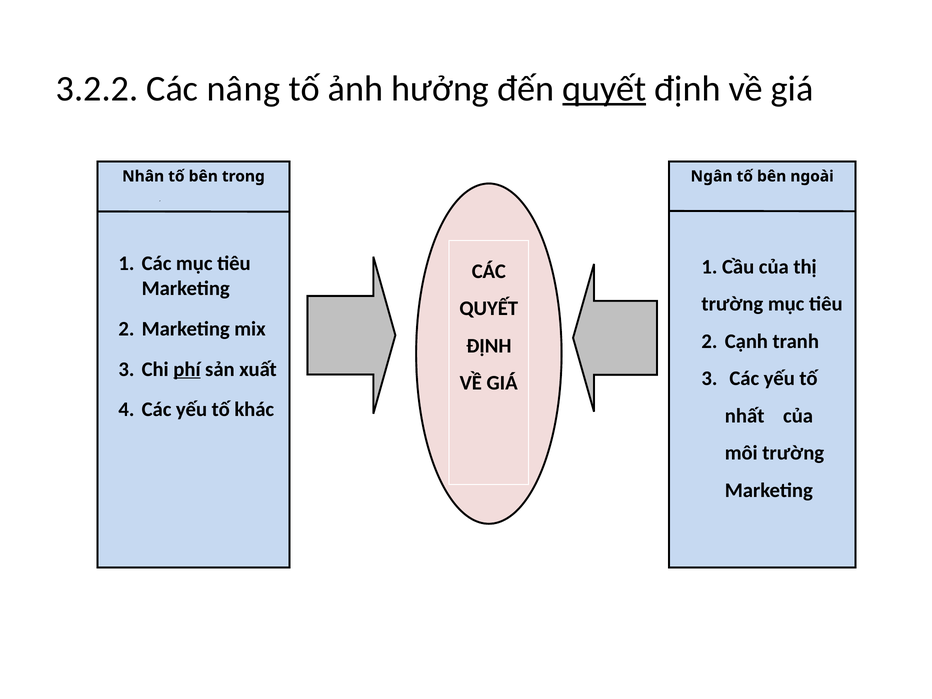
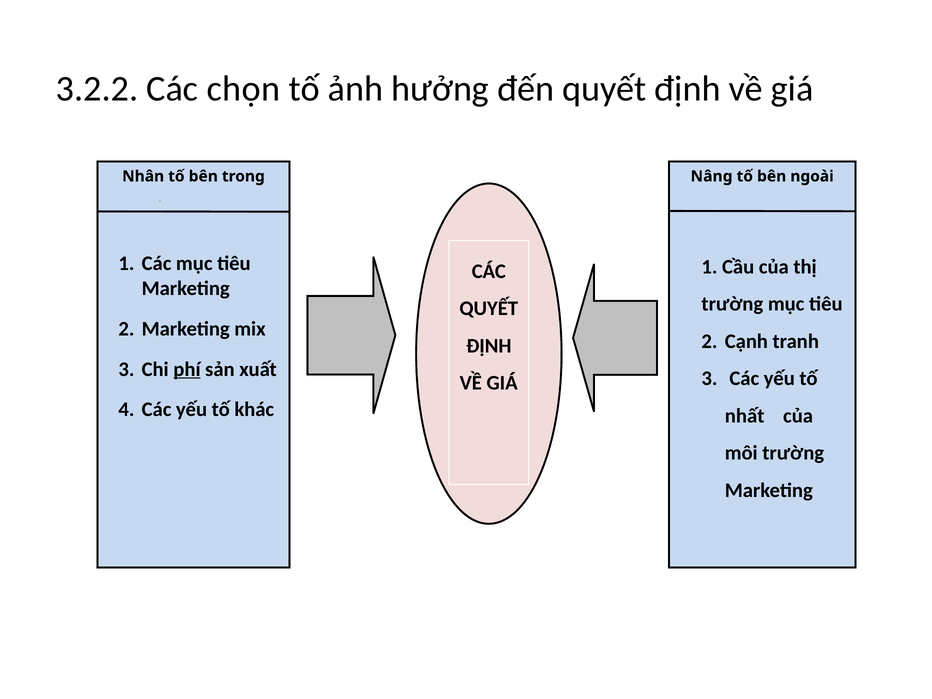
nâng: nâng -> chọn (243, 89)
quyết underline: present -> none (604, 89)
Ngân: Ngân -> Nâng (712, 176)
